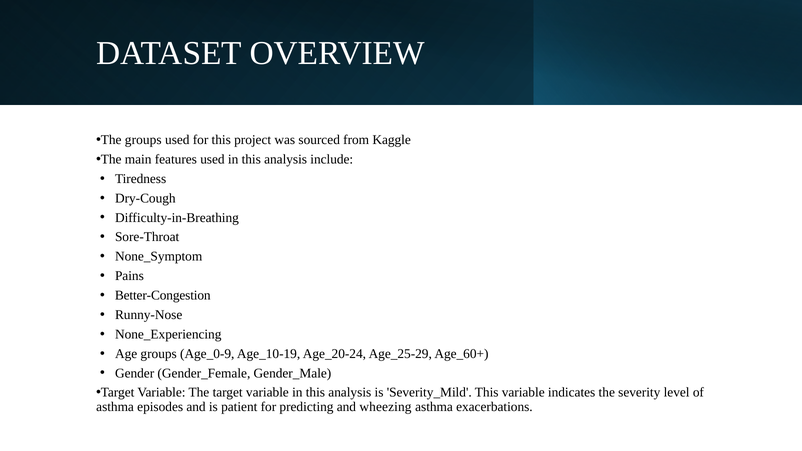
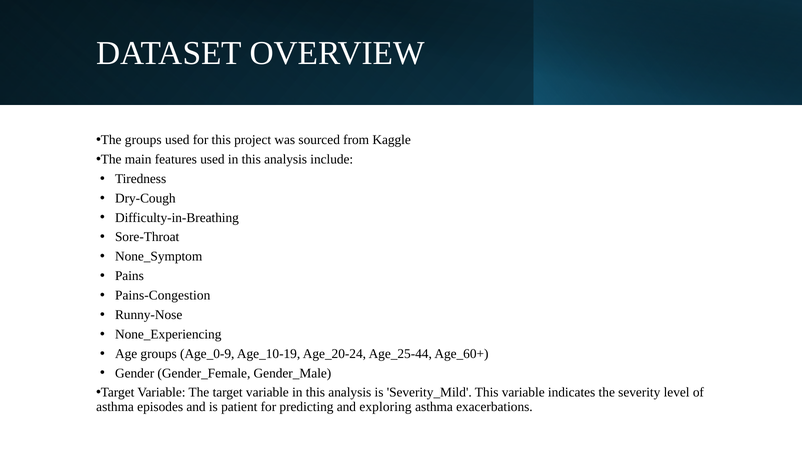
Better-Congestion: Better-Congestion -> Pains-Congestion (163, 295)
Age_25-29: Age_25-29 -> Age_25-44 (400, 354)
wheezing: wheezing -> exploring (385, 407)
